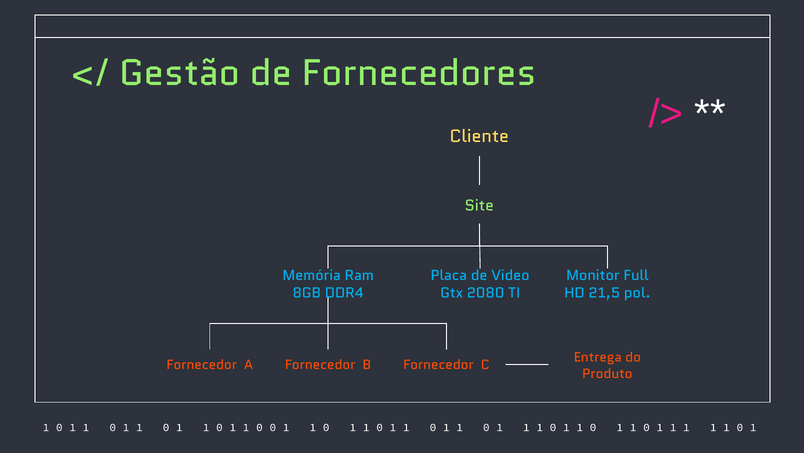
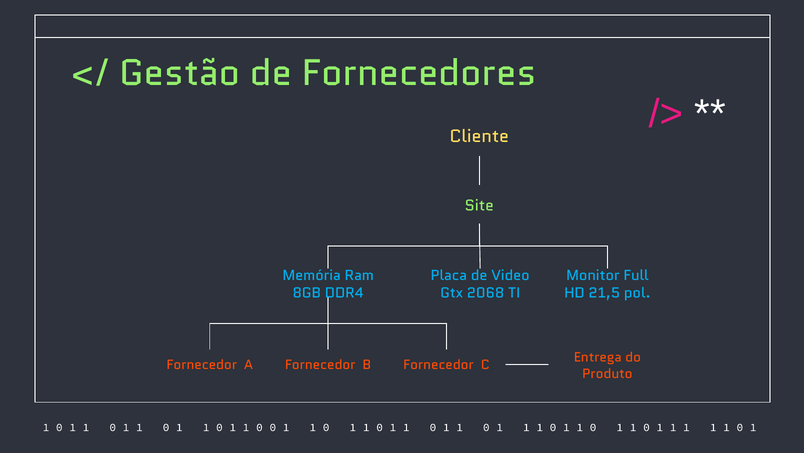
2080: 2080 -> 2068 (486, 292)
